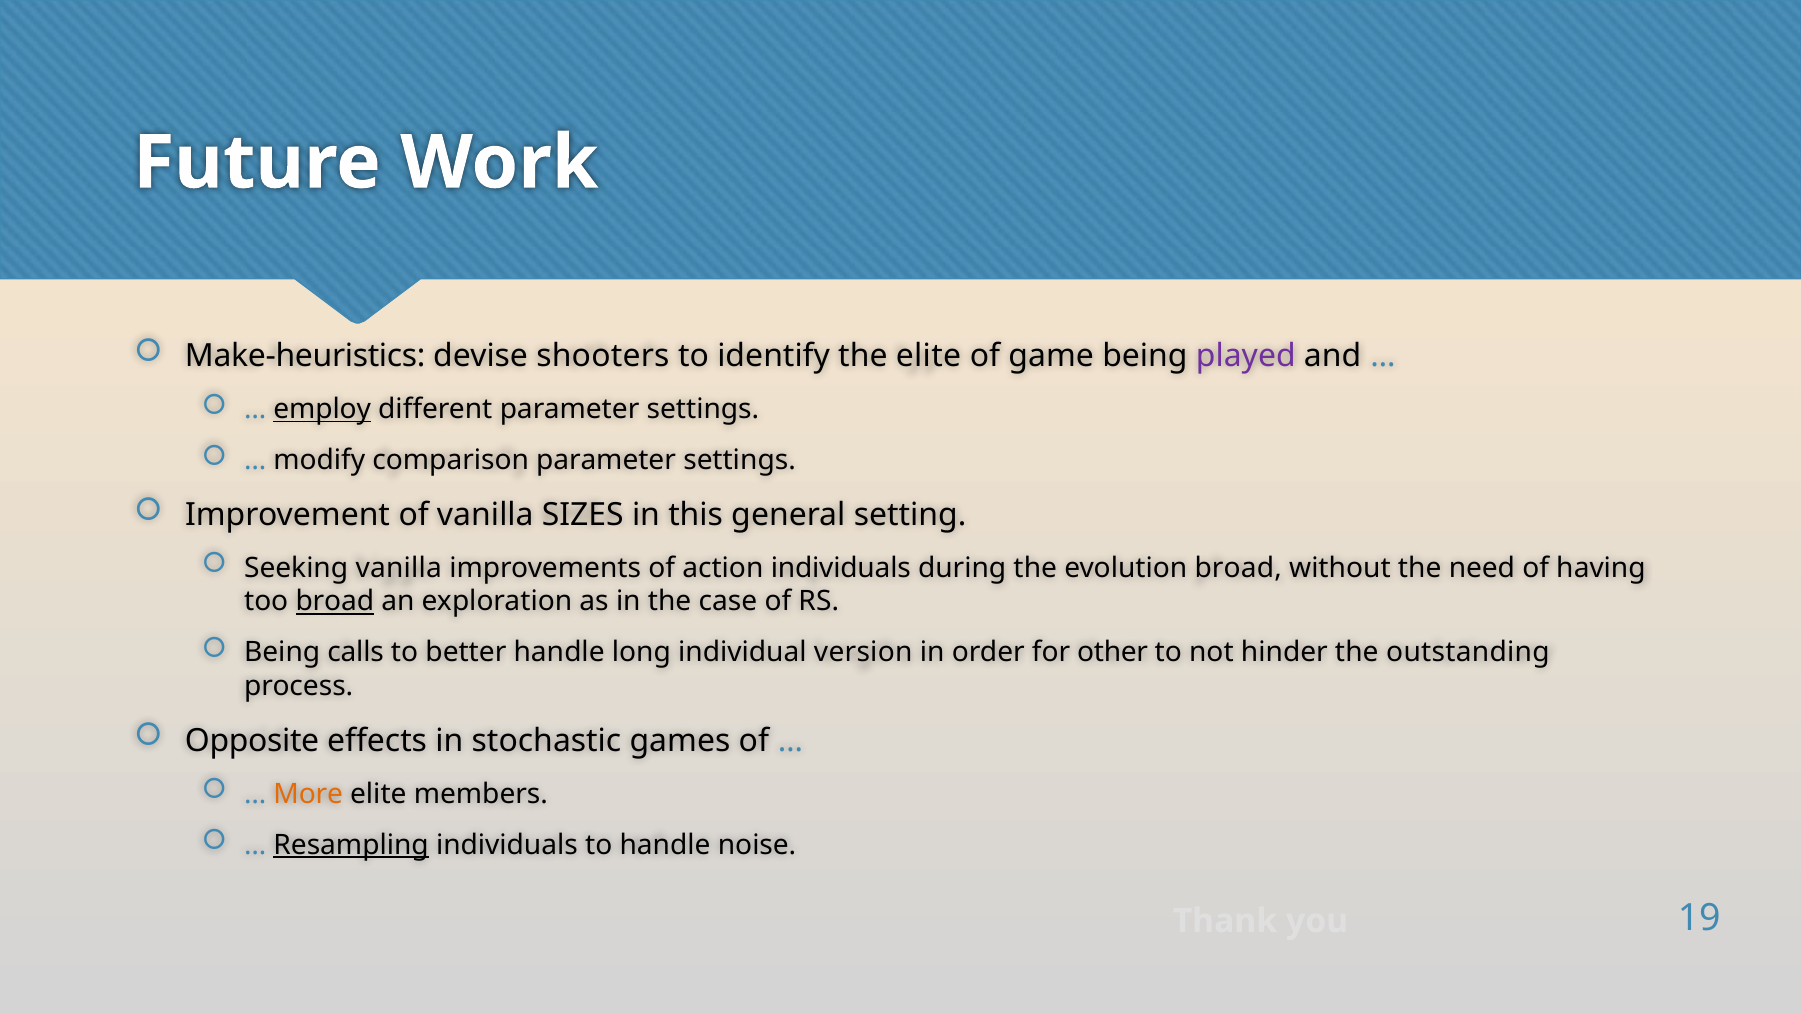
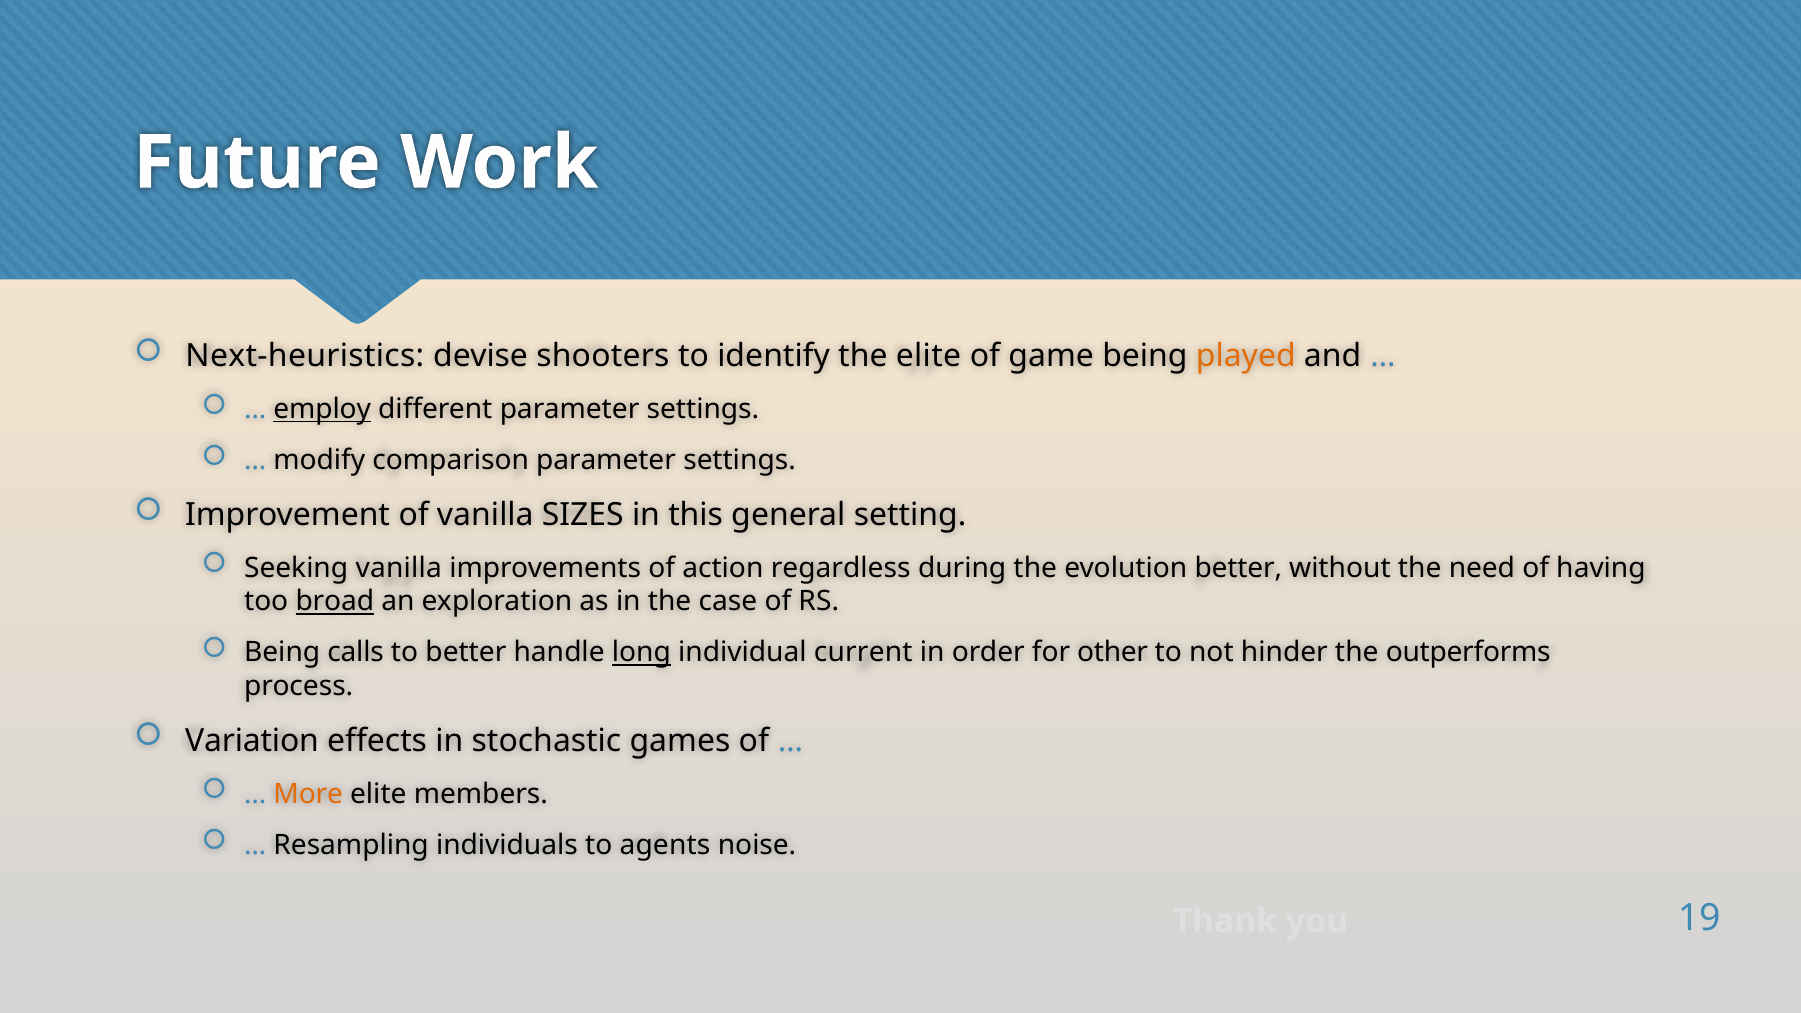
Make-heuristics: Make-heuristics -> Next-heuristics (305, 356)
played colour: purple -> orange (1246, 356)
action individuals: individuals -> regardless (841, 568)
evolution broad: broad -> better (1238, 568)
long underline: none -> present (641, 653)
version: version -> current (863, 653)
outstanding: outstanding -> outperforms (1468, 653)
Opposite: Opposite -> Variation (252, 741)
Resampling underline: present -> none (351, 845)
to handle: handle -> agents (665, 845)
